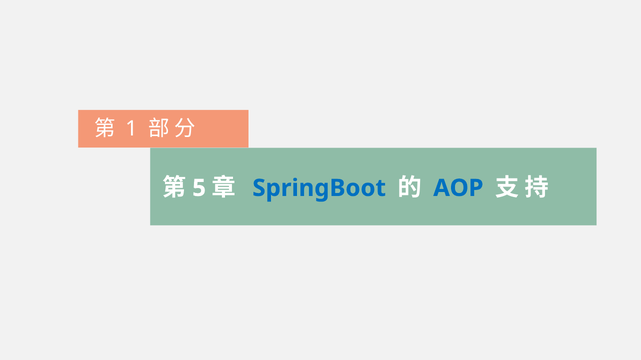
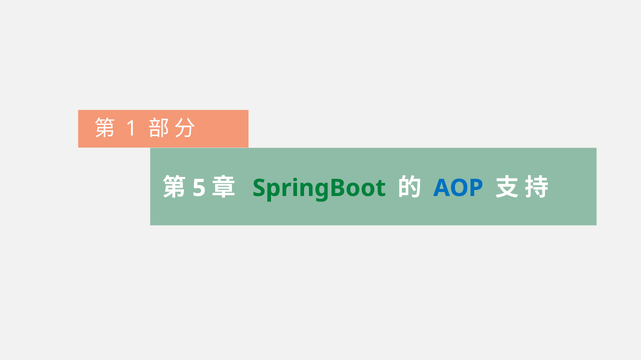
SpringBoot colour: blue -> green (319, 188)
